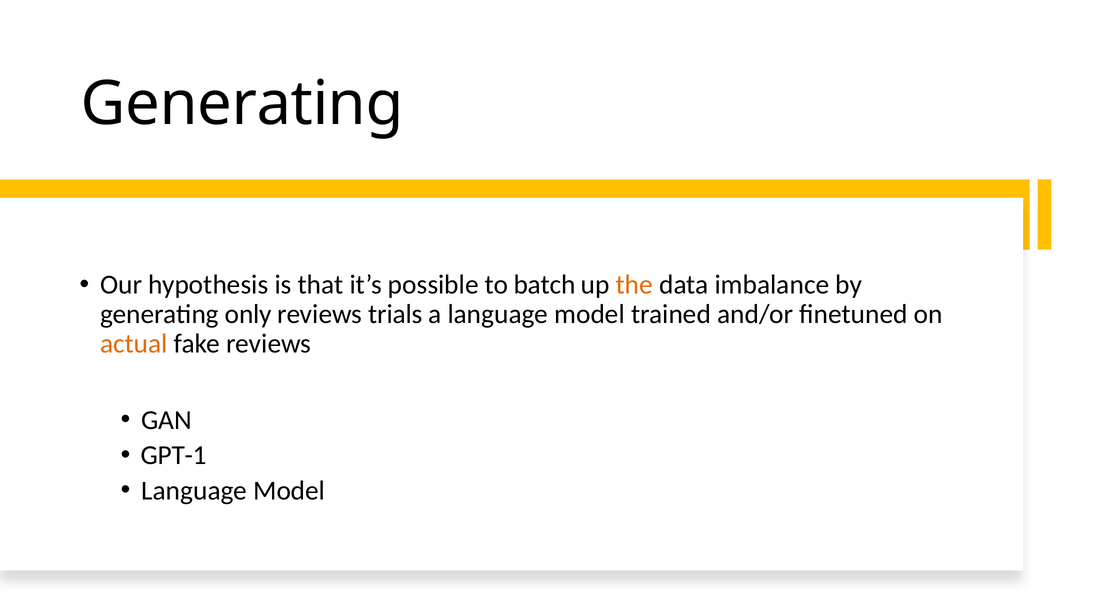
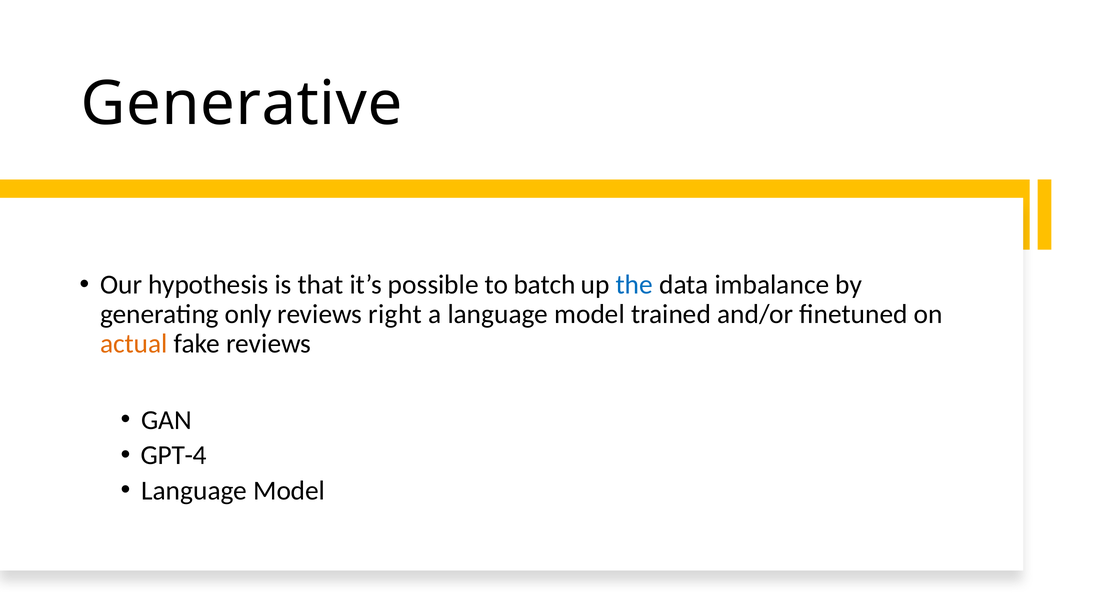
Generating: Generating -> Generative (242, 104)
the colour: orange -> blue (634, 285)
trials: trials -> right (395, 315)
GPT-1: GPT-1 -> GPT-4 (174, 456)
